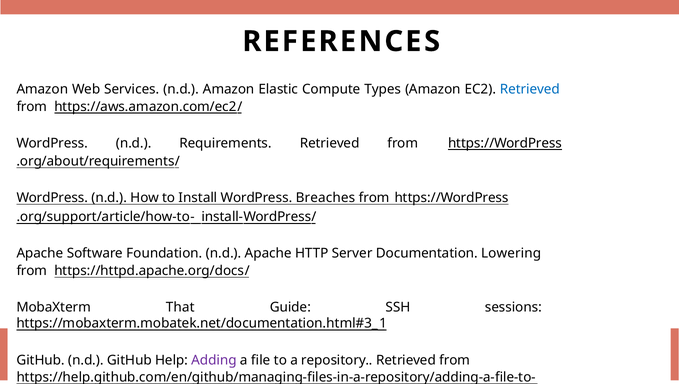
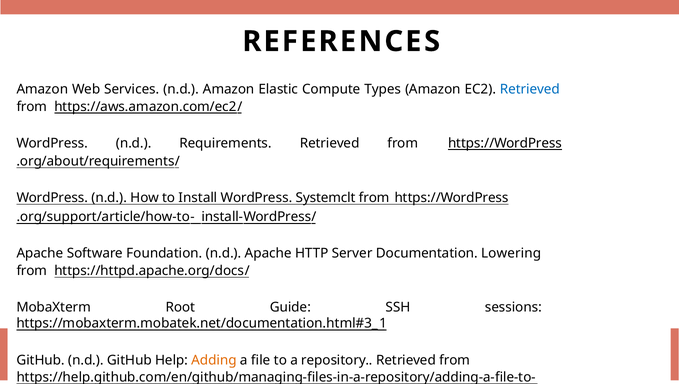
Breaches: Breaches -> Systemclt (326, 198)
That: That -> Root (180, 307)
Adding colour: purple -> orange (214, 360)
